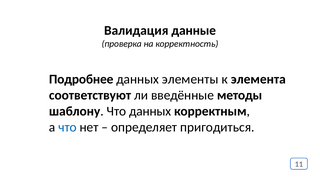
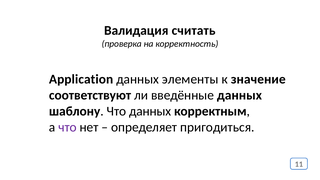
данные: данные -> считать (194, 31)
Подробнее: Подробнее -> Application (81, 79)
элемента: элемента -> значение (258, 79)
введённые методы: методы -> данных (239, 95)
что colour: blue -> purple (67, 127)
